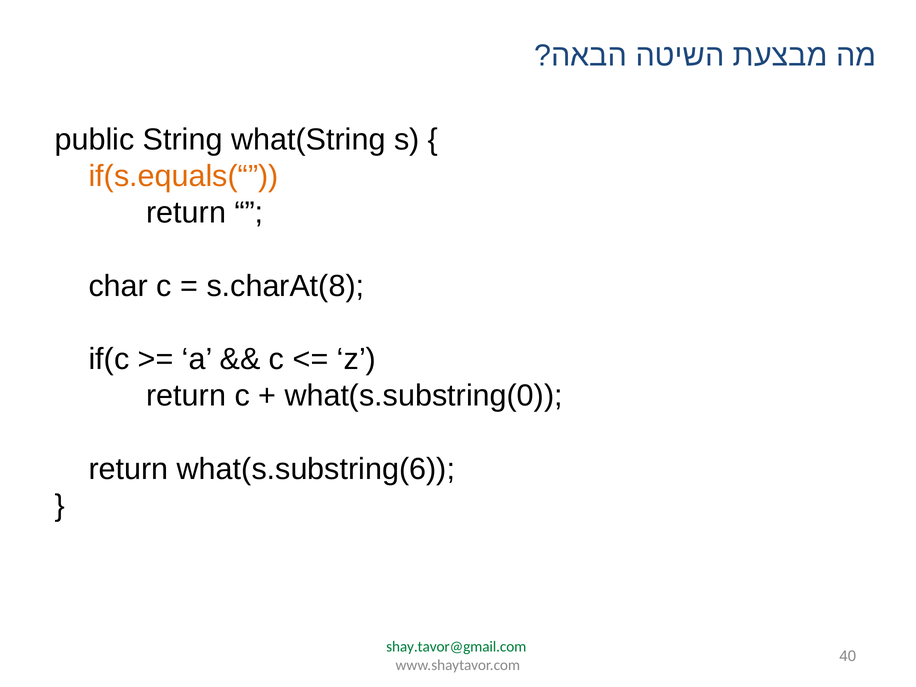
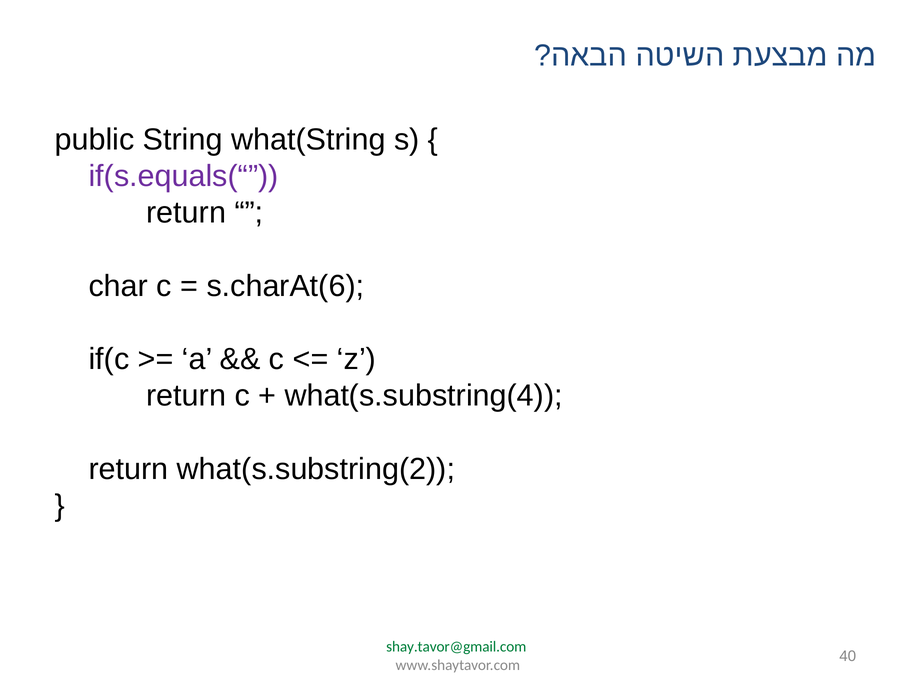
if(s.equals(“ colour: orange -> purple (184, 176)
s.charAt(8: s.charAt(8 -> s.charAt(6 (285, 286)
what(s.substring(0: what(s.substring(0 -> what(s.substring(4 (424, 396)
what(s.substring(6: what(s.substring(6 -> what(s.substring(2 (316, 469)
